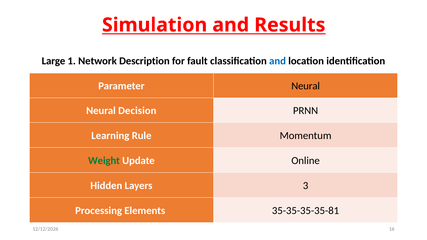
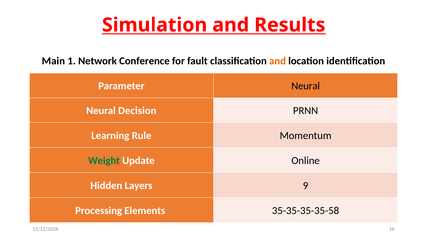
Large: Large -> Main (53, 61)
Description: Description -> Conference (144, 61)
and colour: blue -> orange (278, 61)
3: 3 -> 9 (306, 186)
35-35-35-35-81: 35-35-35-35-81 -> 35-35-35-35-58 (306, 211)
